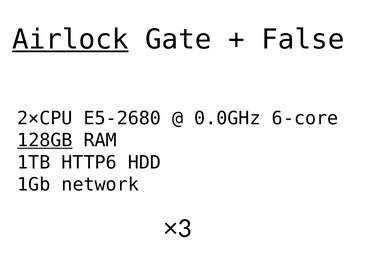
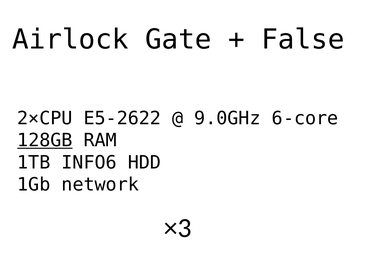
Airlock underline: present -> none (70, 40)
E5-2680: E5-2680 -> E5-2622 (122, 118)
0.0GHz: 0.0GHz -> 9.0GHz (227, 118)
HTTP6: HTTP6 -> INFO6 (89, 162)
